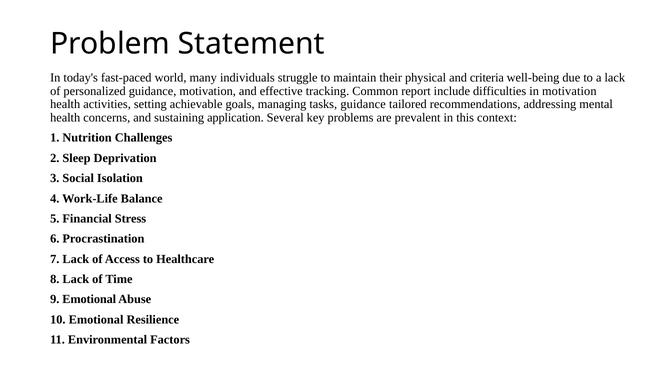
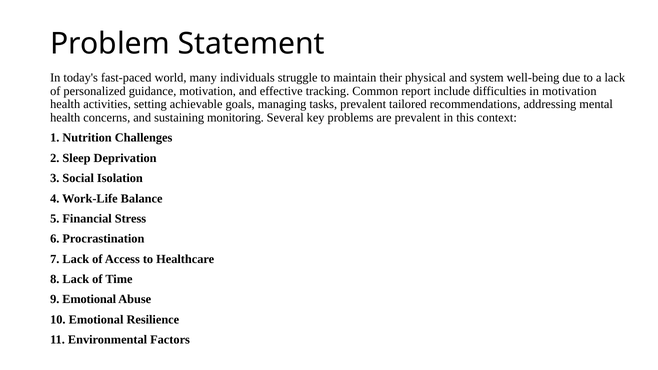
criteria: criteria -> system (487, 78)
tasks guidance: guidance -> prevalent (363, 104)
application: application -> monitoring (235, 118)
